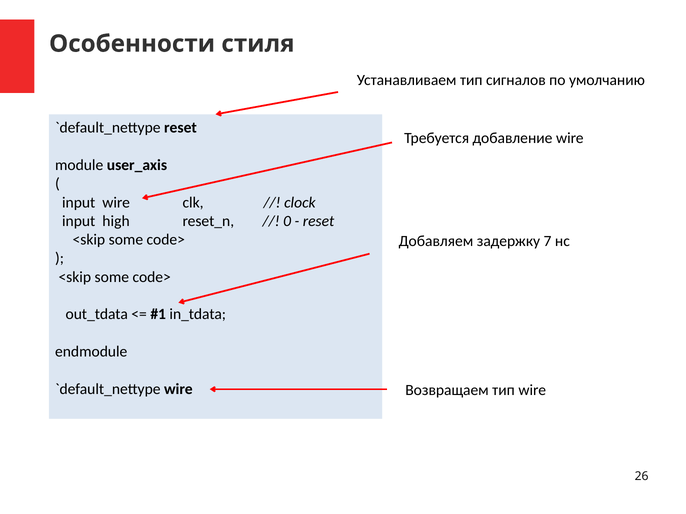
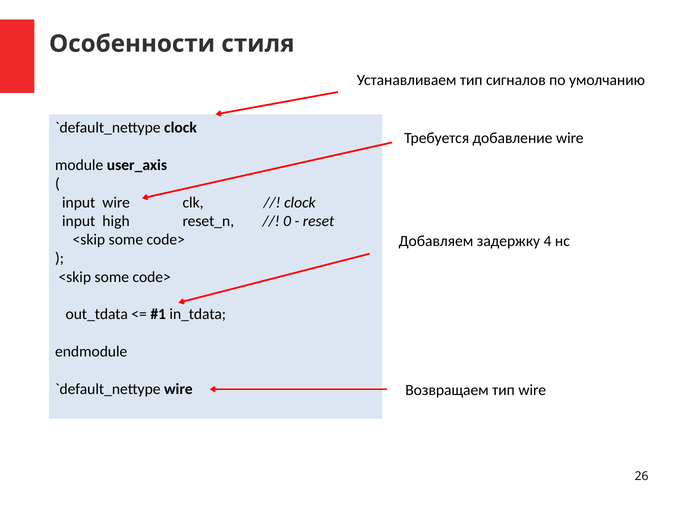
reset: reset -> cloсk (180, 128)
7: 7 -> 4 (548, 241)
